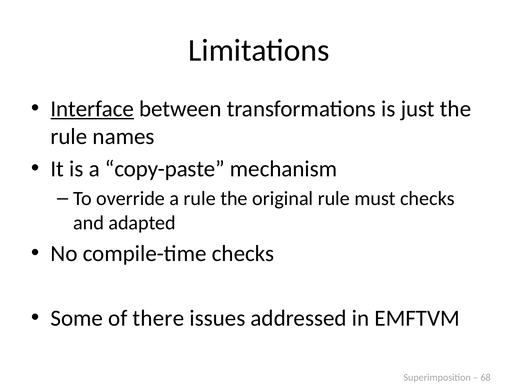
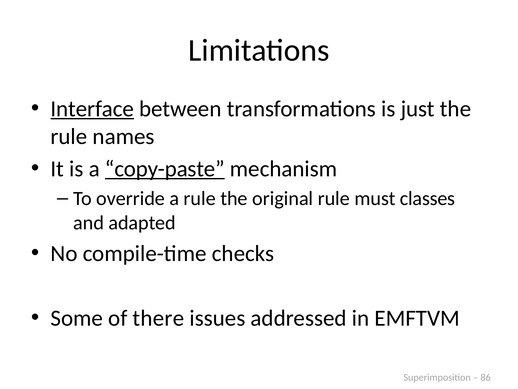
copy-paste underline: none -> present (165, 169)
must checks: checks -> classes (427, 198)
68: 68 -> 86 (486, 377)
